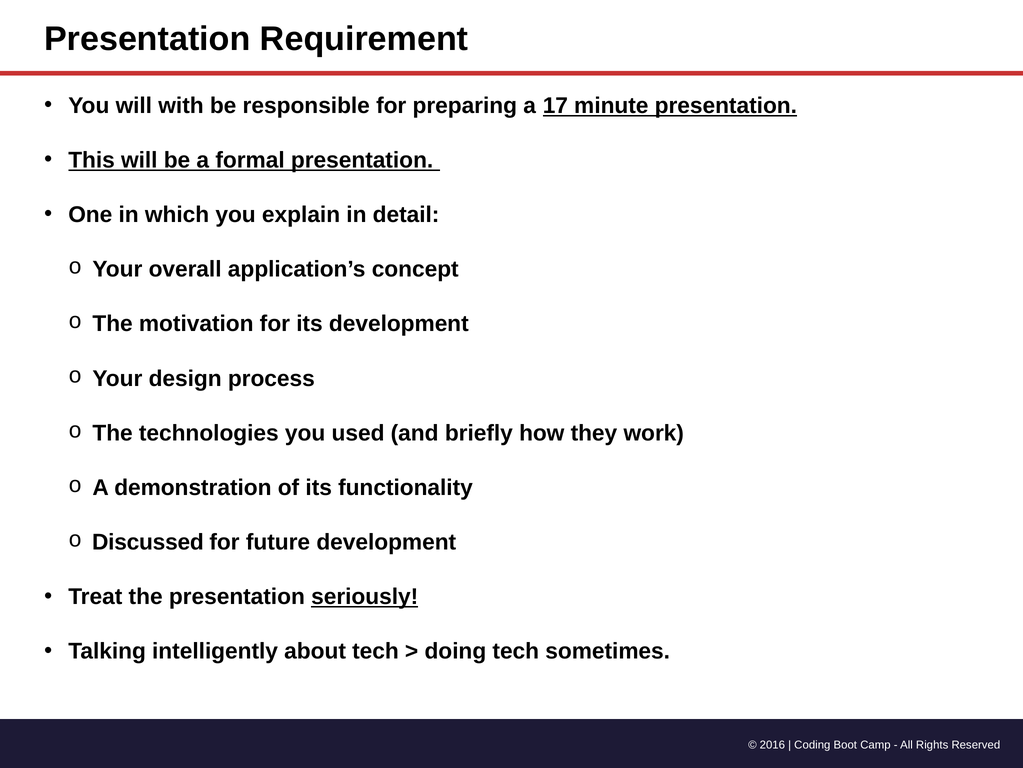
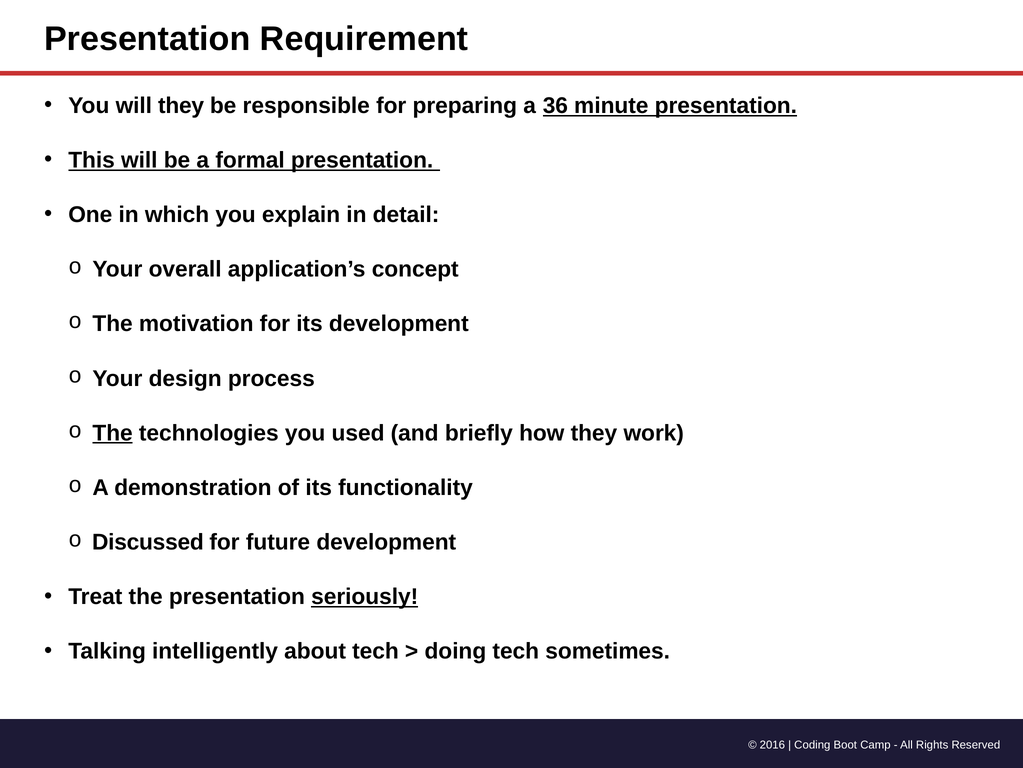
will with: with -> they (181, 106)
17: 17 -> 36 (555, 106)
The underline: none -> present (113, 433)
